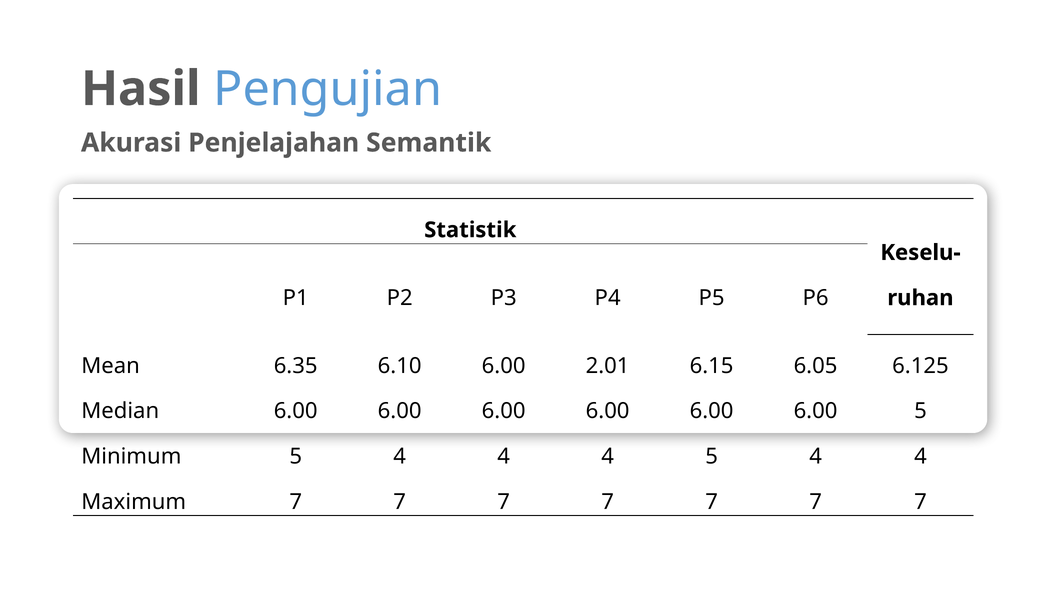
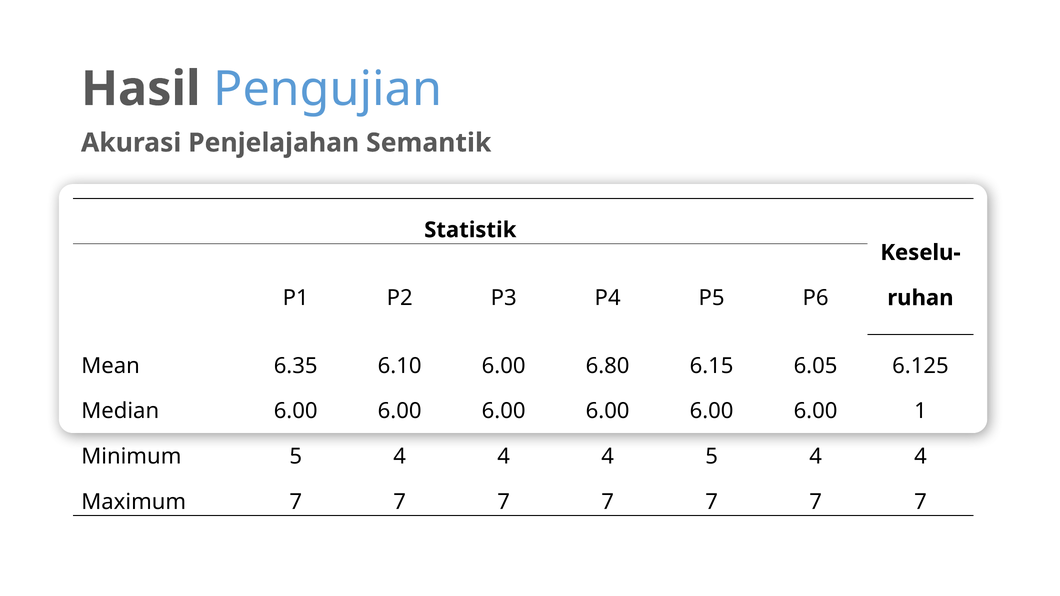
2.01: 2.01 -> 6.80 (608, 366)
6.00 5: 5 -> 1 (920, 411)
